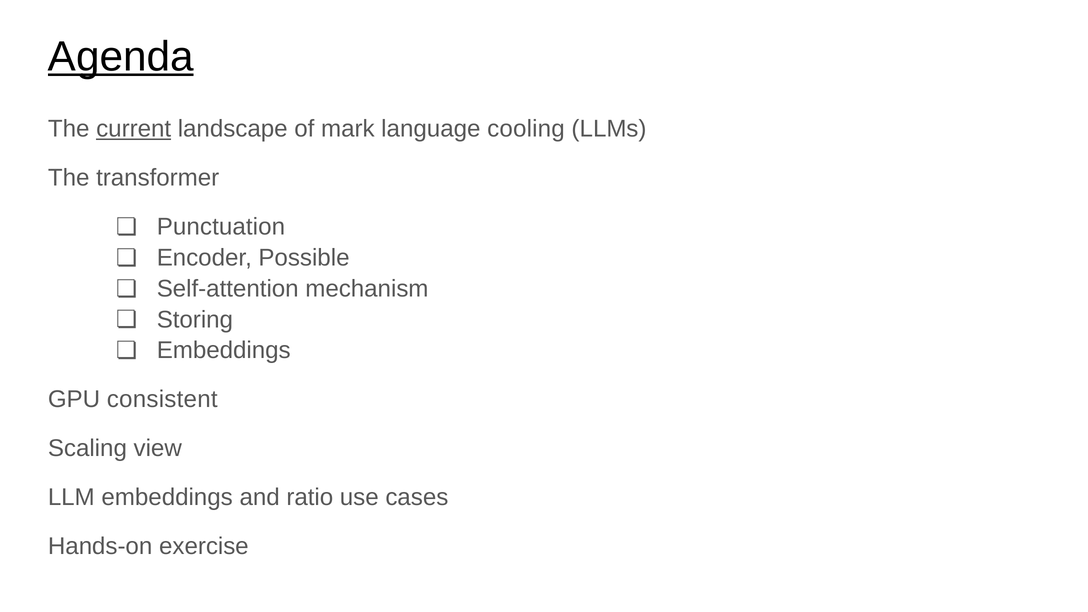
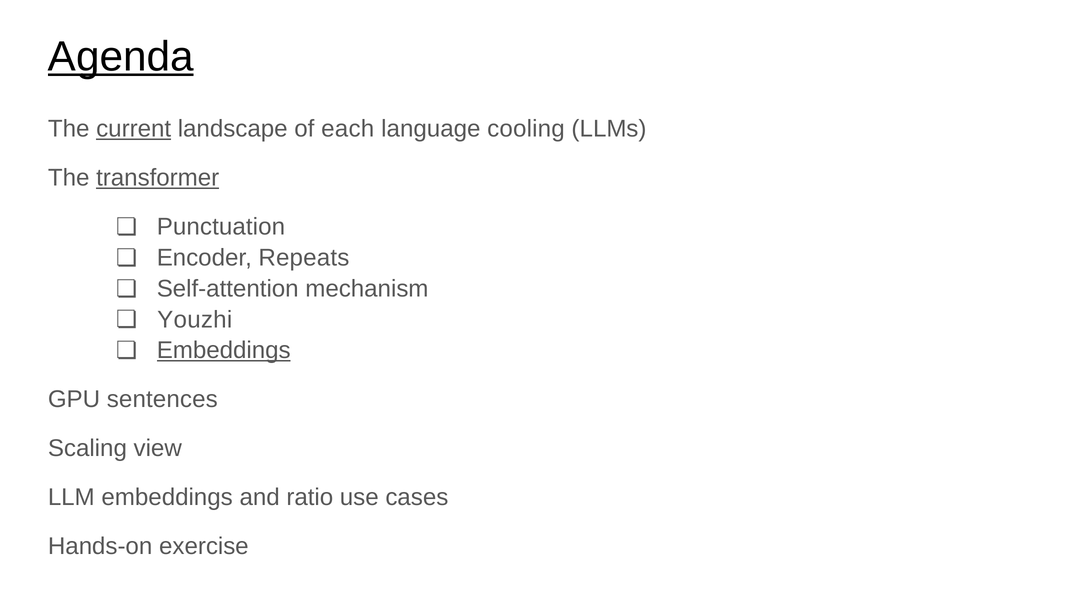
mark: mark -> each (348, 129)
transformer underline: none -> present (158, 178)
Possible: Possible -> Repeats (304, 258)
Storing: Storing -> Youzhi (195, 320)
Embeddings underline: none -> present (224, 350)
consistent: consistent -> sentences (162, 399)
